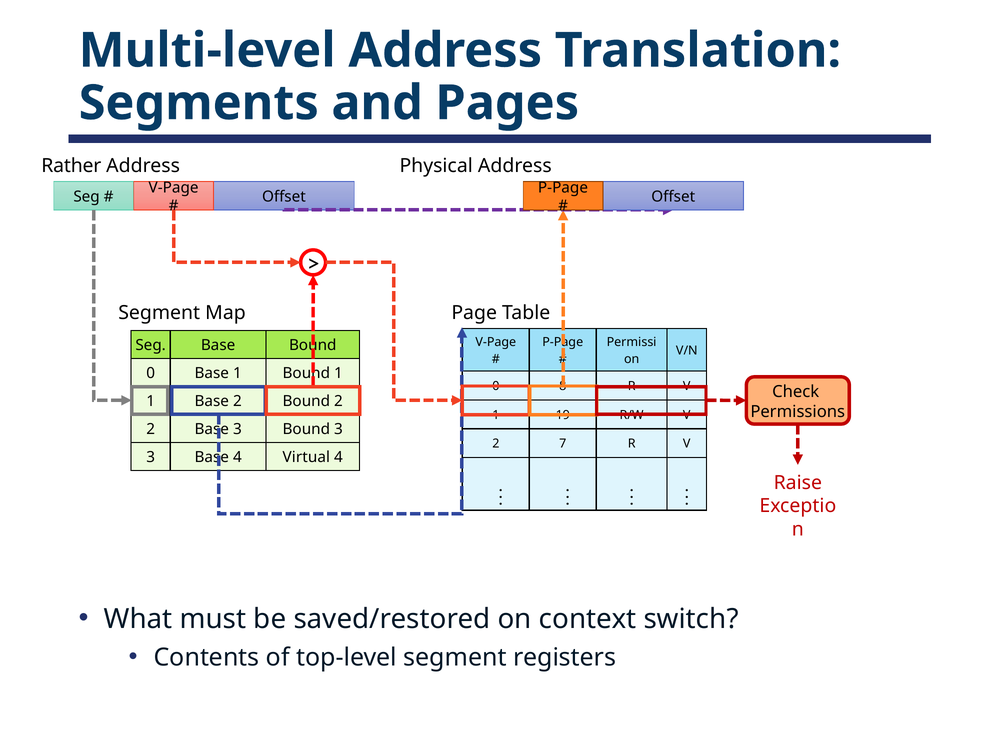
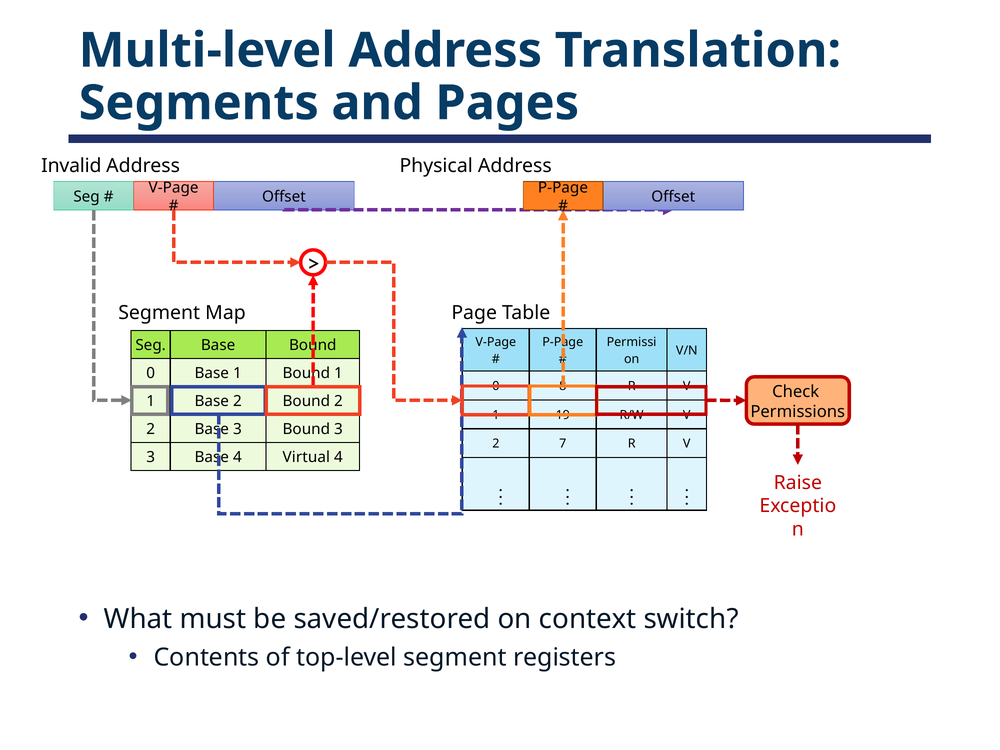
Rather: Rather -> Invalid (71, 166)
